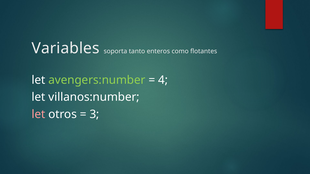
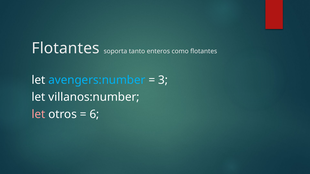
Variables: Variables -> Flotantes (66, 48)
avengers:number colour: light green -> light blue (97, 80)
4: 4 -> 3 (163, 80)
3: 3 -> 6 (94, 114)
